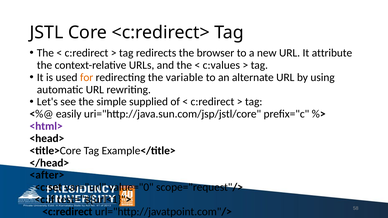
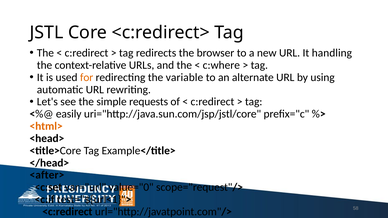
attribute: attribute -> handling (332, 53)
c:values: c:values -> c:where (221, 65)
supplied: supplied -> requests (149, 102)
<html> colour: purple -> orange (46, 126)
